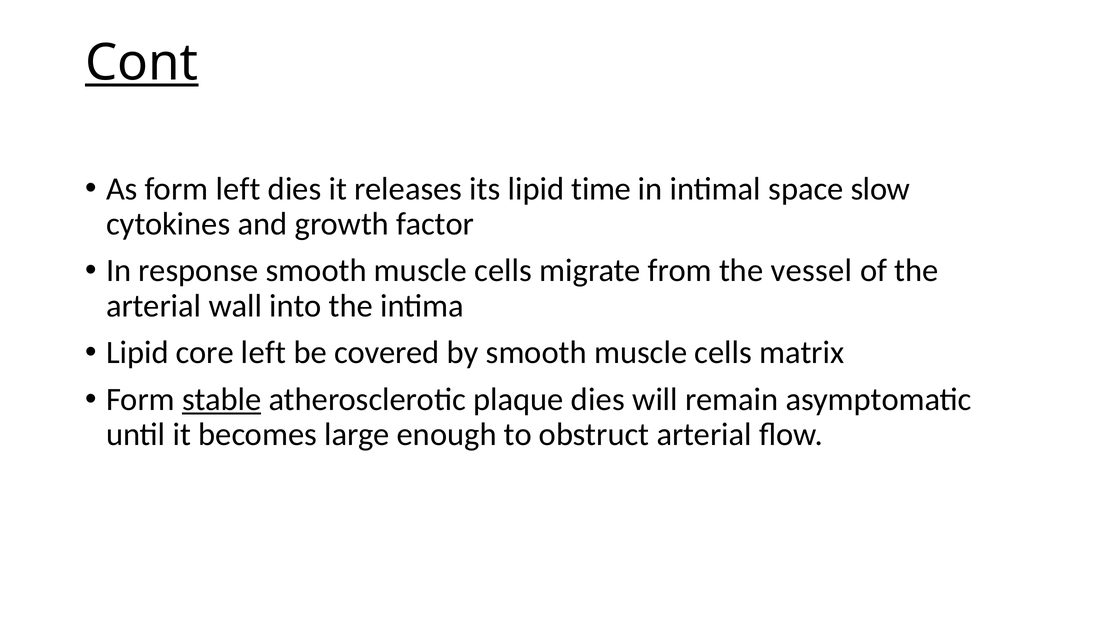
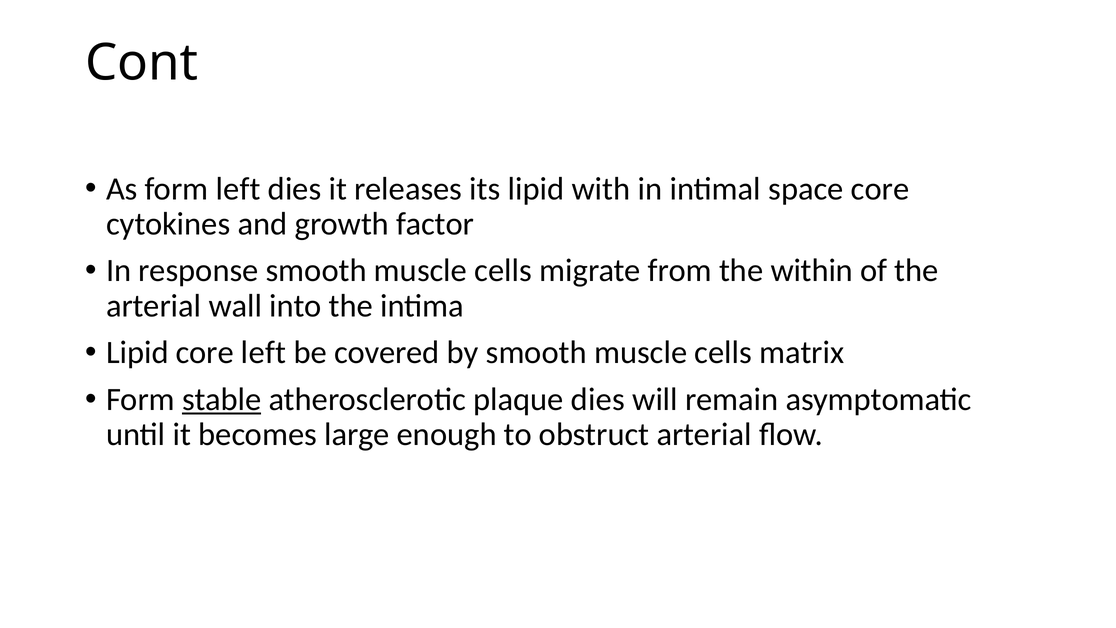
Cont underline: present -> none (142, 63)
time: time -> with (601, 189)
space slow: slow -> core (880, 189)
vessel: vessel -> within (812, 271)
